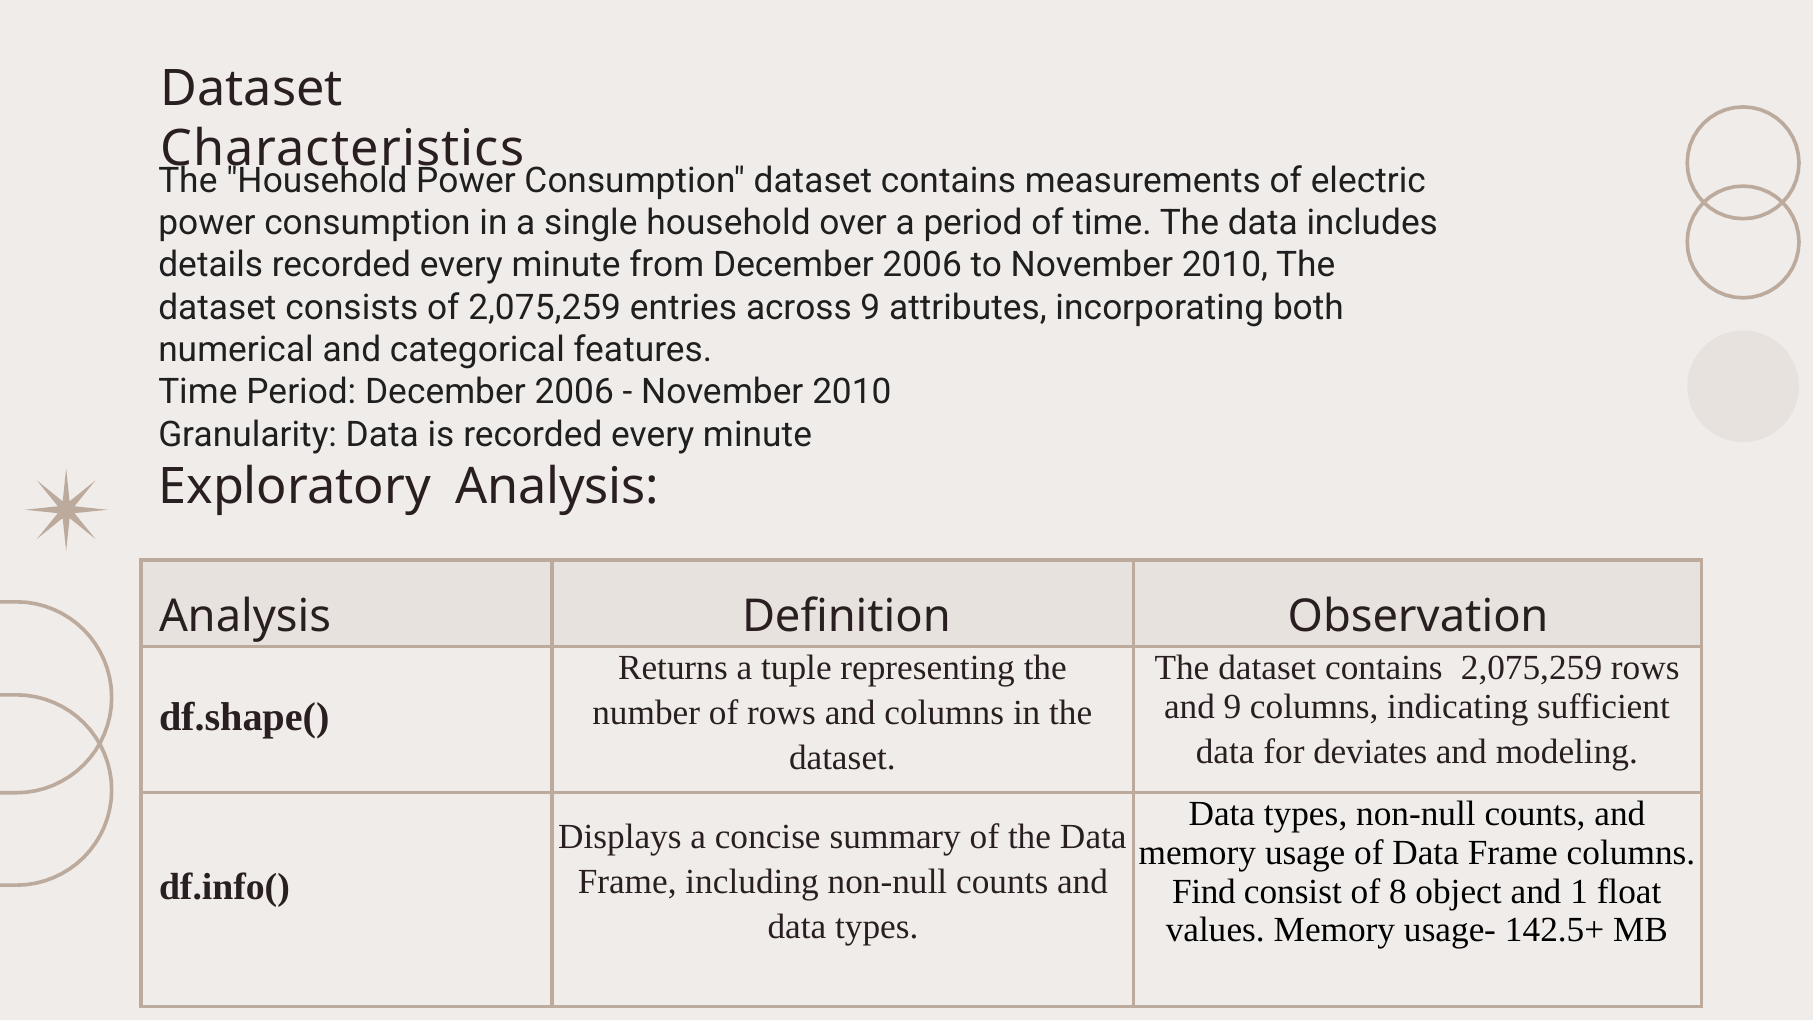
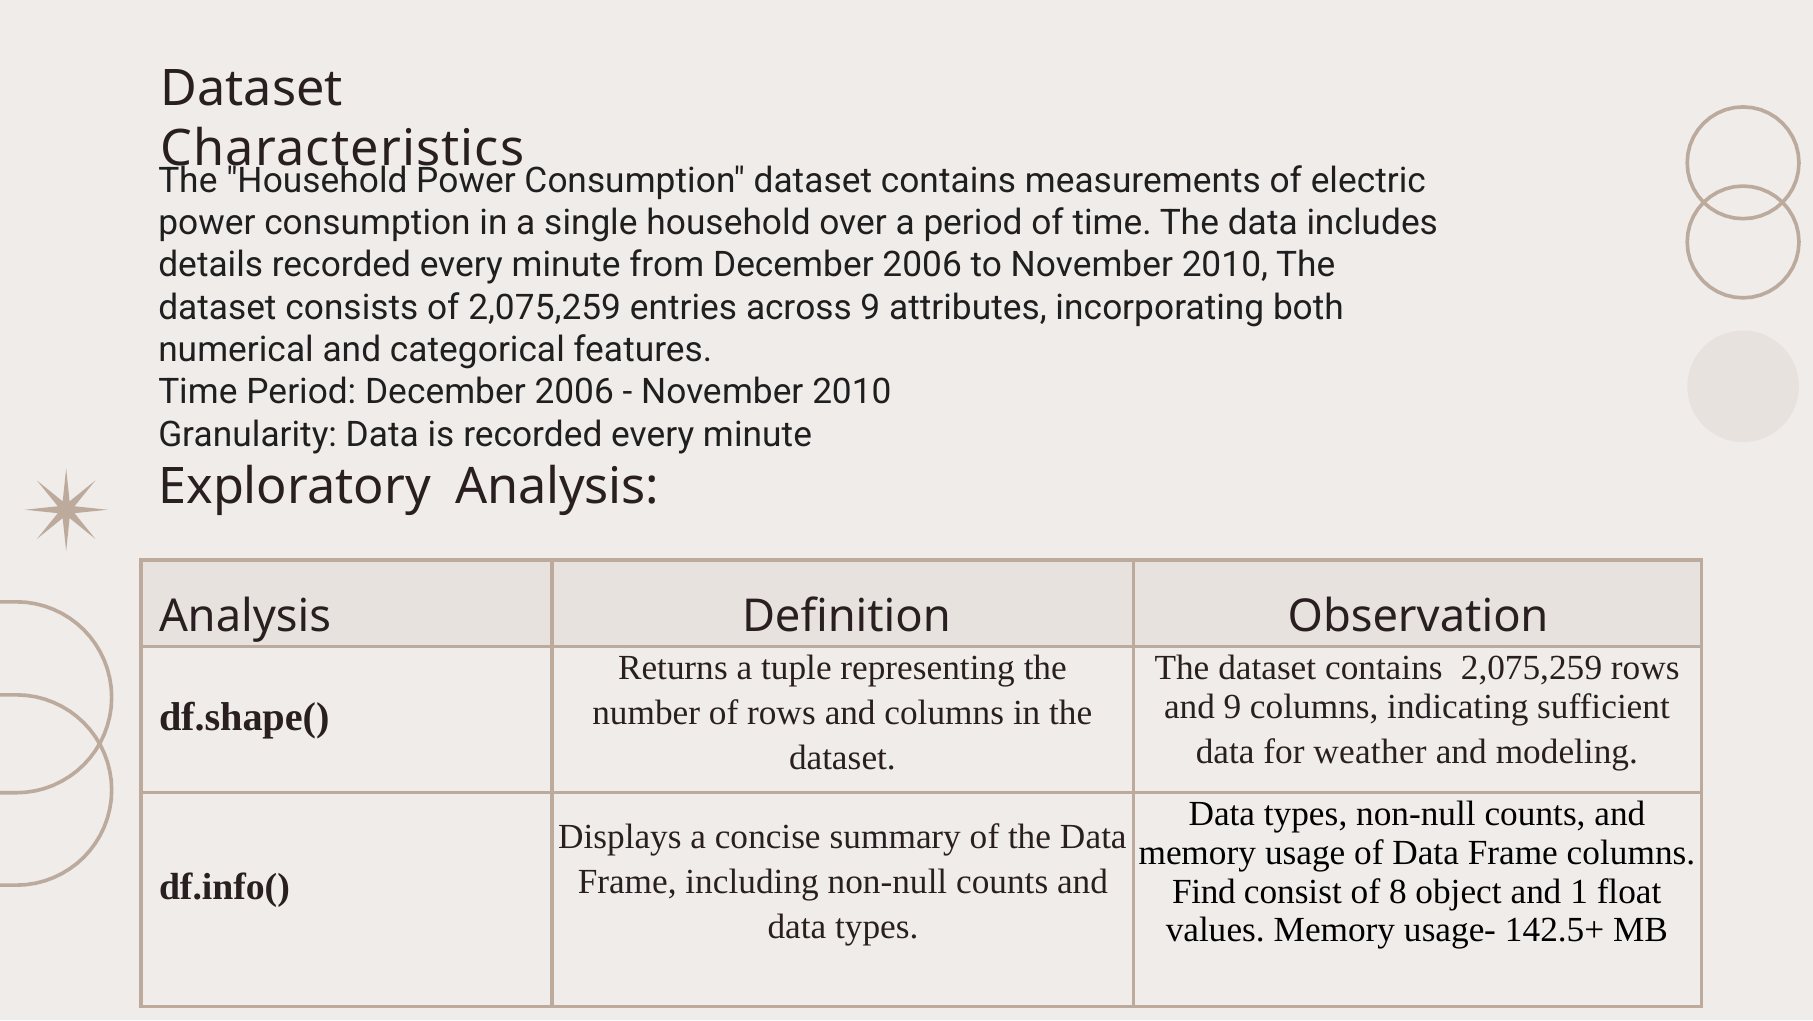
deviates: deviates -> weather (1370, 752)
